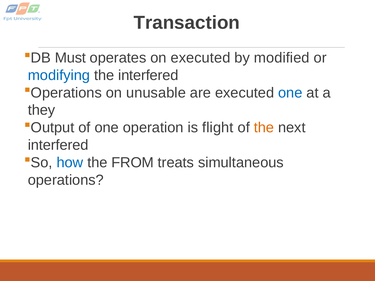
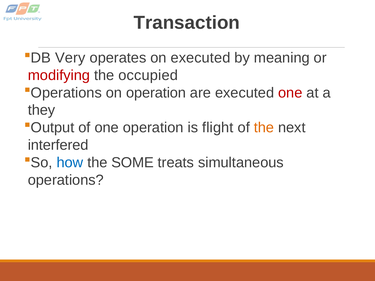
Must: Must -> Very (70, 58)
modified: modified -> meaning (282, 58)
modifying colour: blue -> red (59, 75)
the interfered: interfered -> occupied (148, 75)
on unusable: unusable -> operation (156, 93)
one colour: blue -> red (290, 93)
FROM: FROM -> SOME (133, 163)
